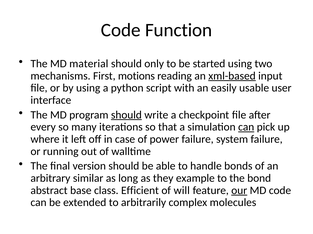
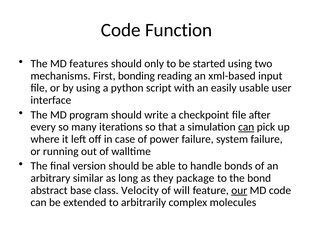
material: material -> features (89, 64)
motions: motions -> bonding (136, 76)
xml-based underline: present -> none (232, 76)
should underline: present -> none (126, 115)
example: example -> package (195, 179)
Efficient: Efficient -> Velocity (140, 191)
